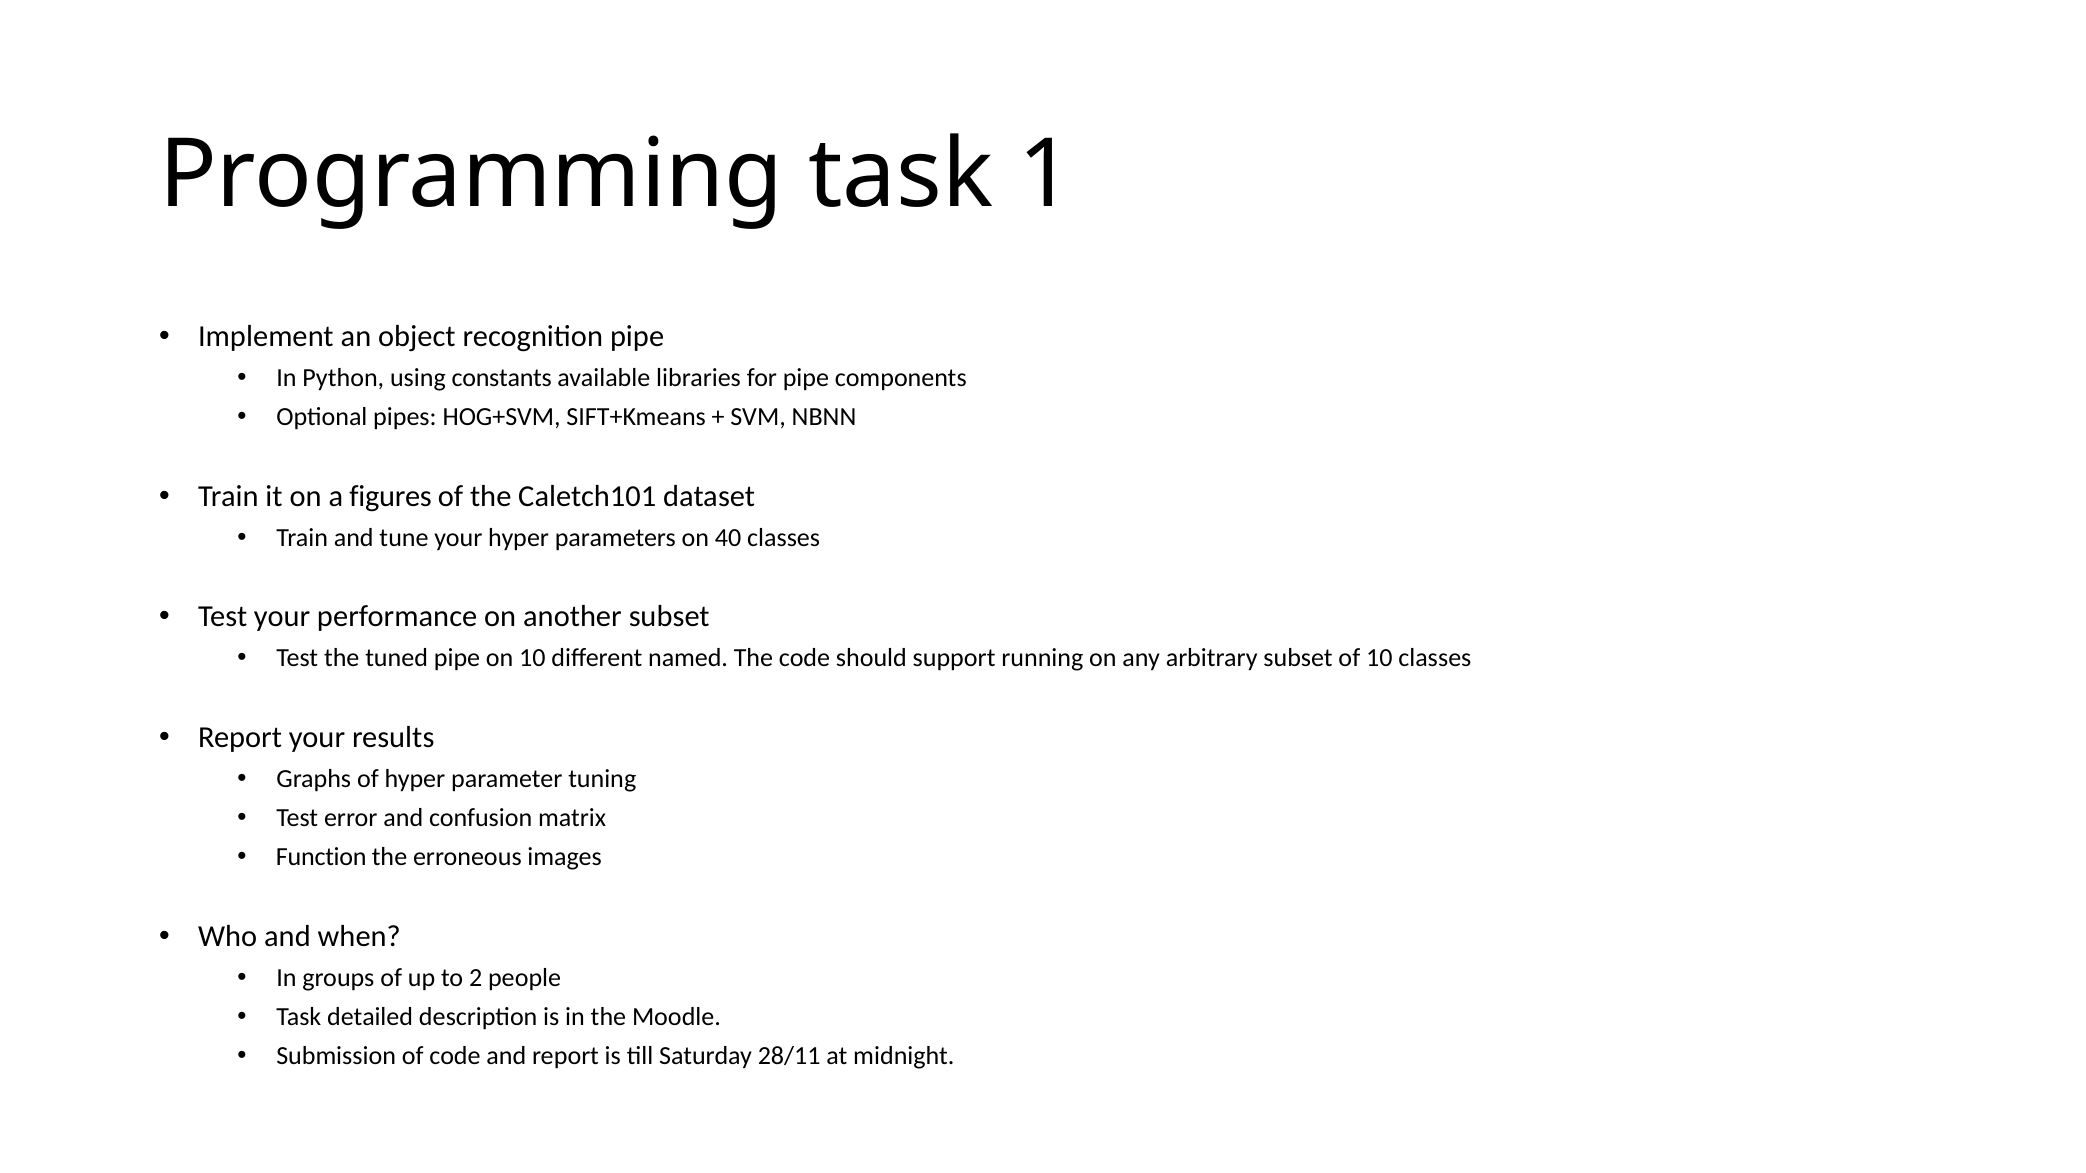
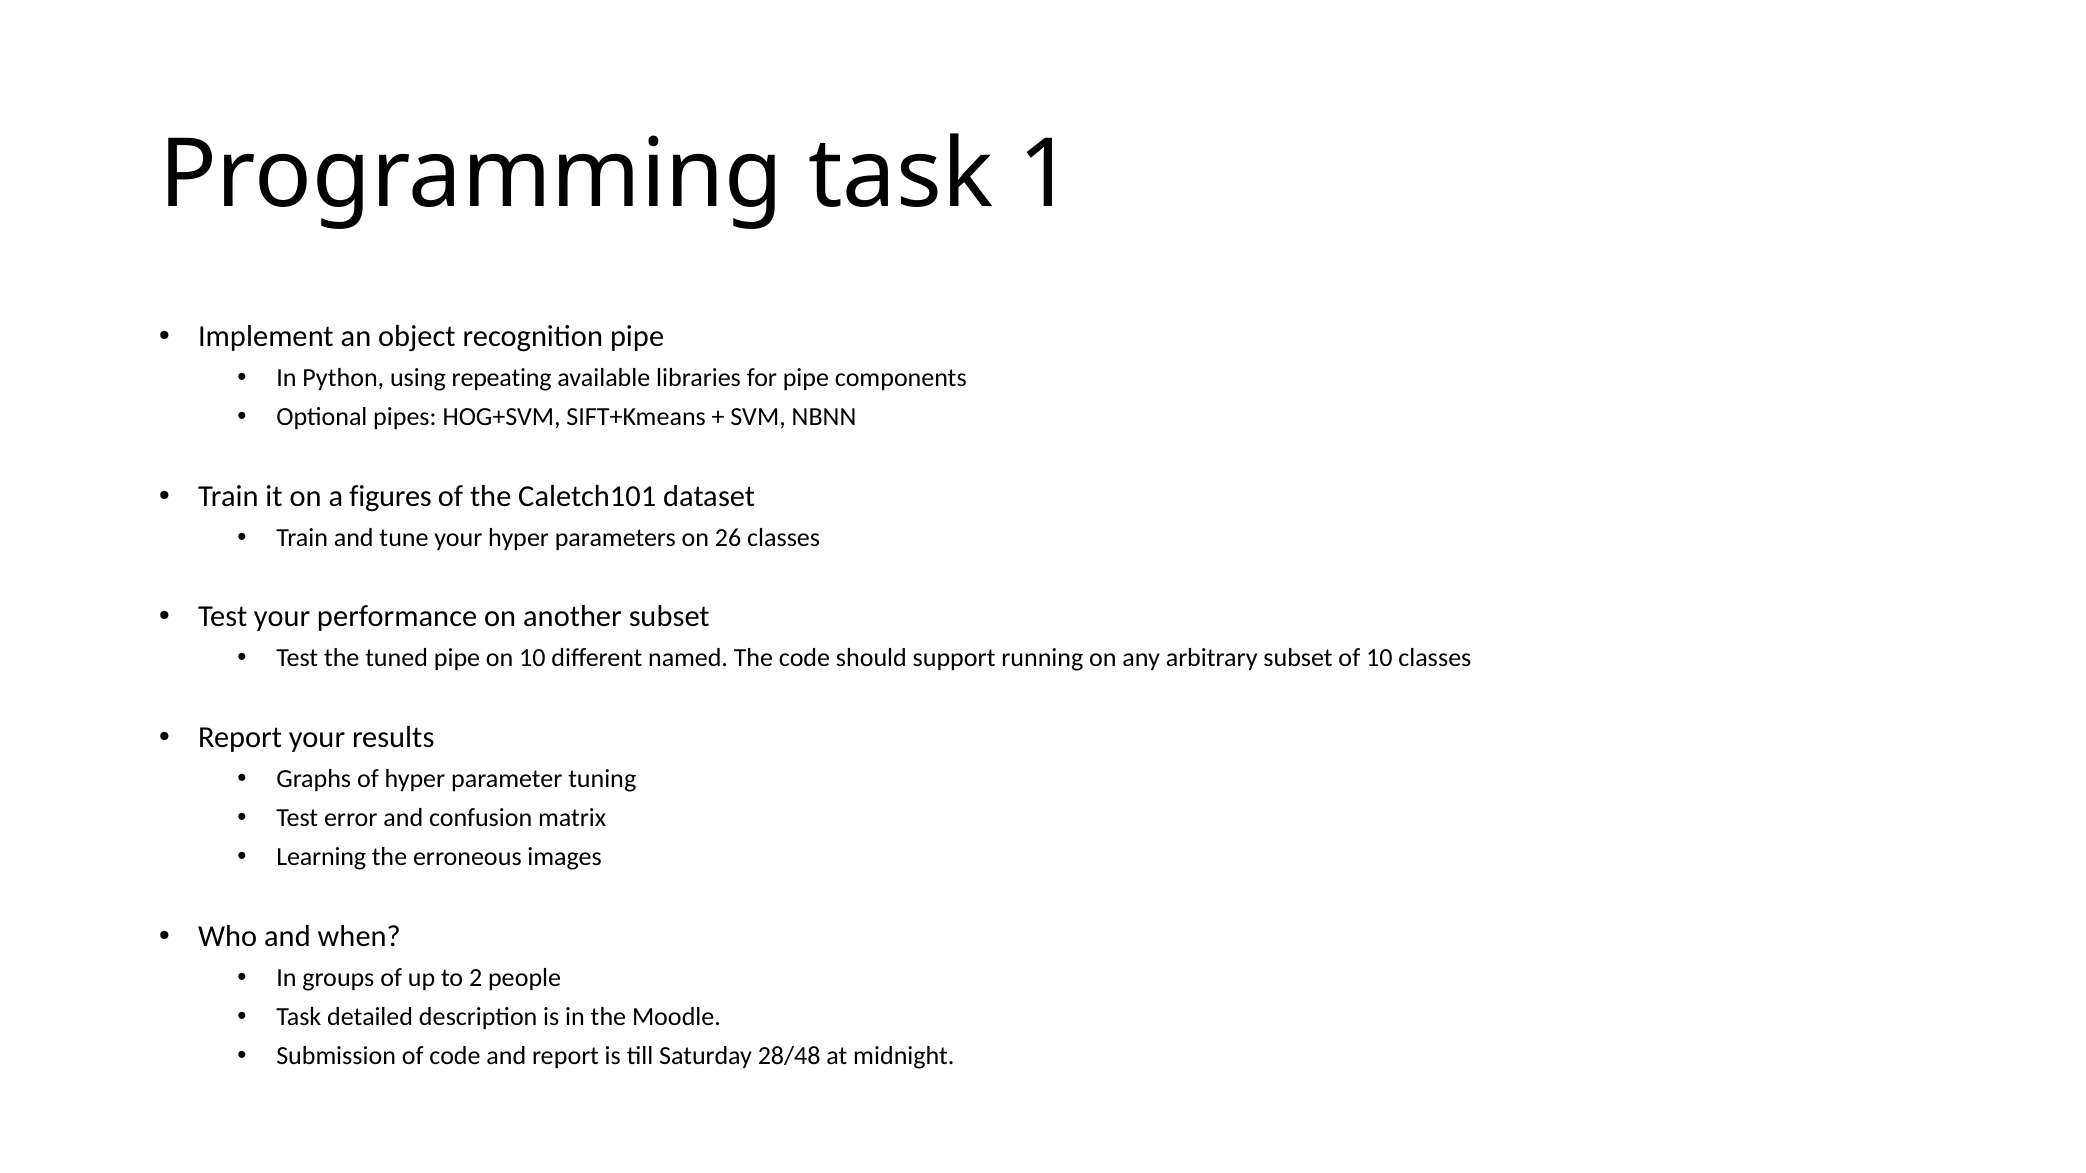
constants: constants -> repeating (502, 378)
40: 40 -> 26 (728, 538)
Function: Function -> Learning (321, 857)
28/11: 28/11 -> 28/48 (789, 1056)
